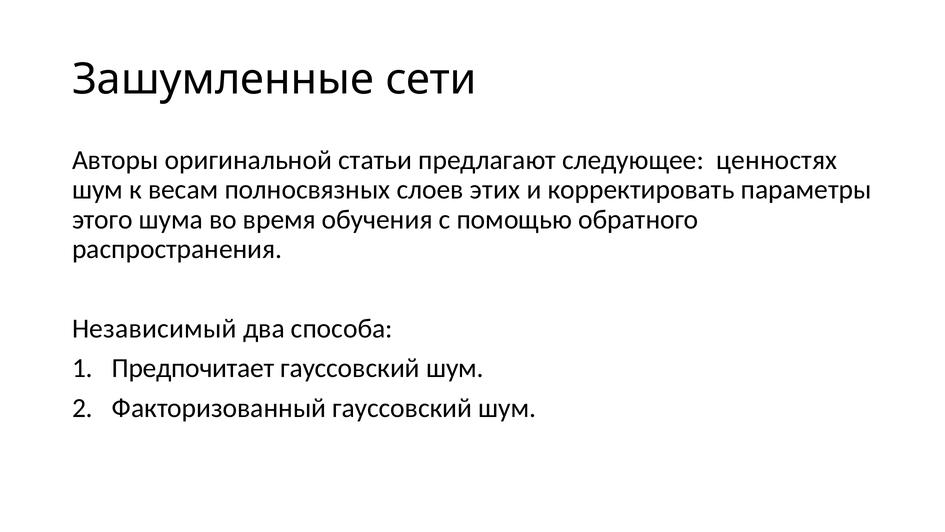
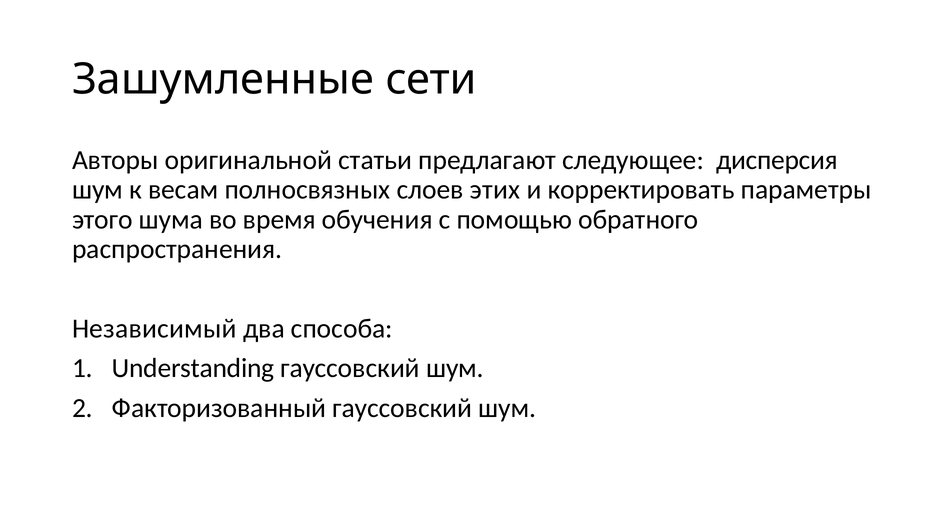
ценностях: ценностях -> дисперсия (777, 160)
Предпочитает: Предпочитает -> Understanding (193, 368)
